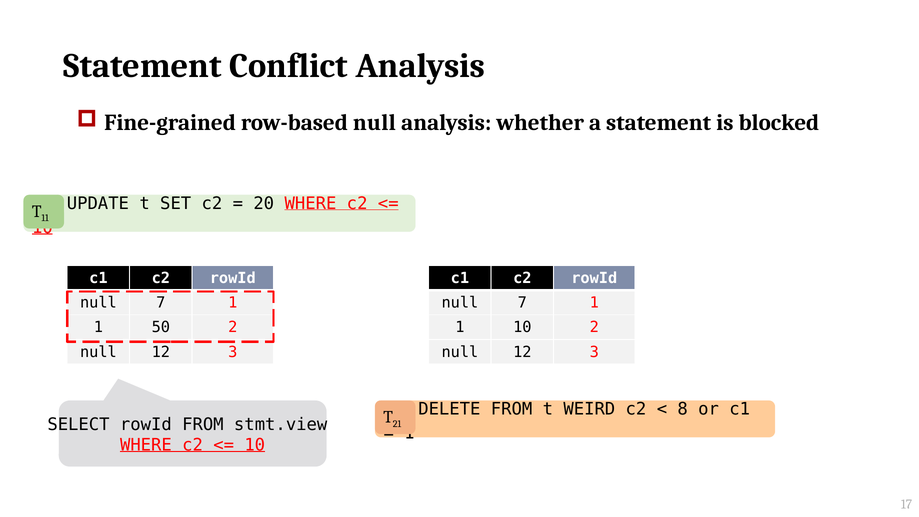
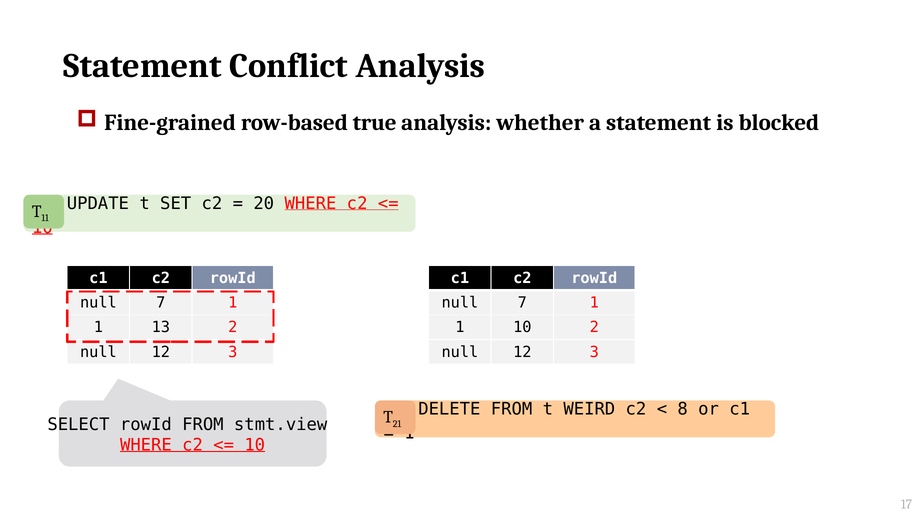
row-based null: null -> true (375, 123)
50: 50 -> 13 (161, 327)
